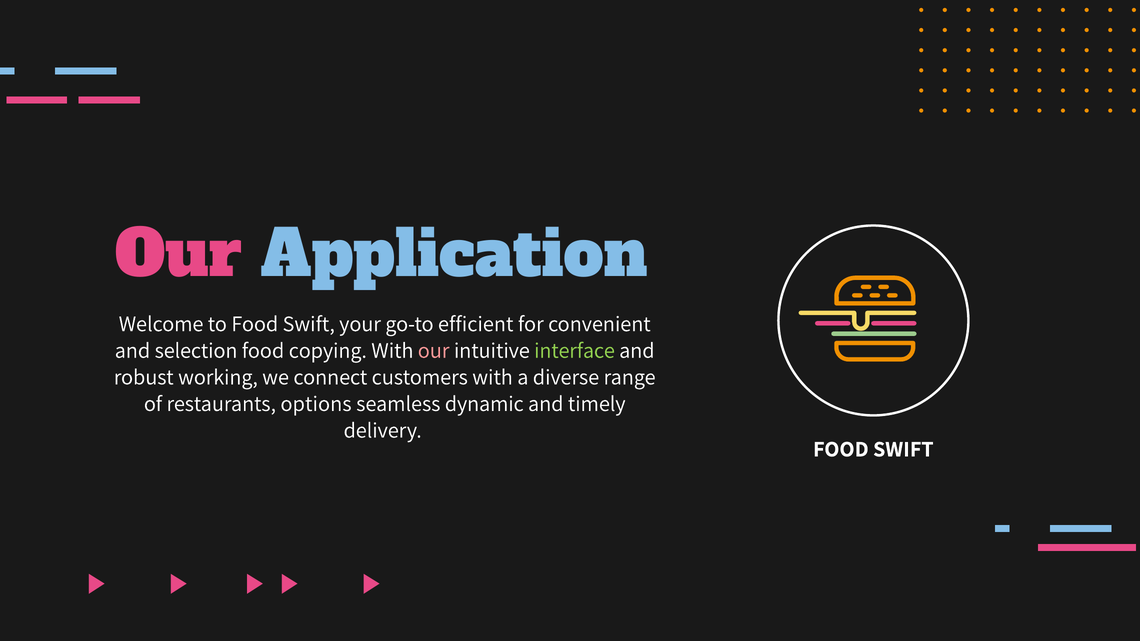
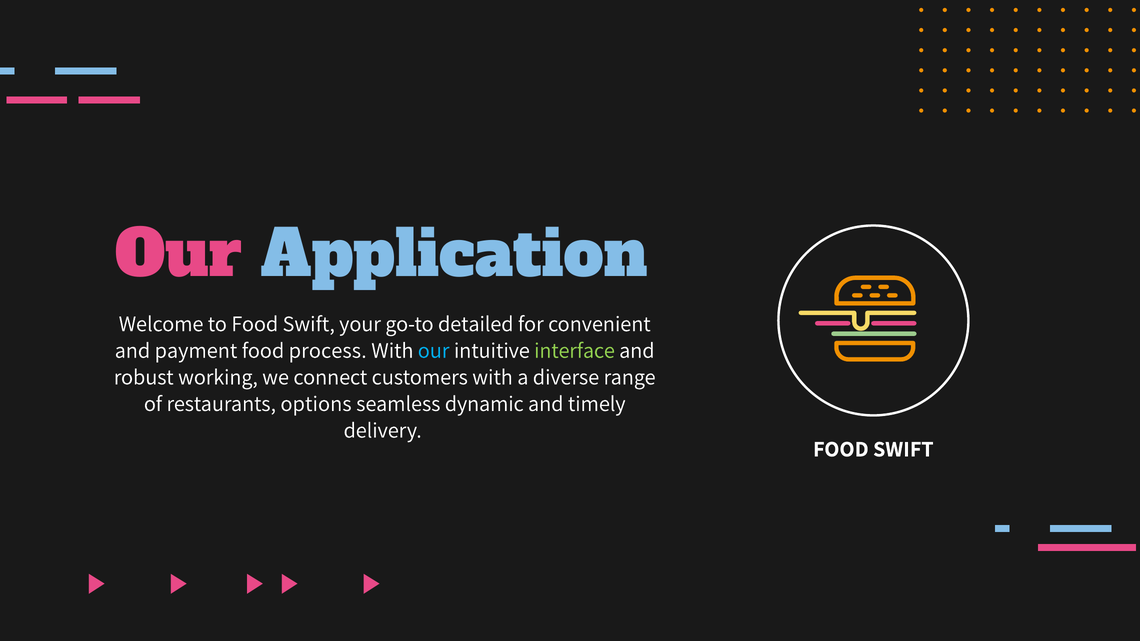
efficient: efficient -> detailed (476, 324)
selection: selection -> payment (196, 351)
copying: copying -> process (328, 351)
our colour: pink -> light blue (434, 351)
